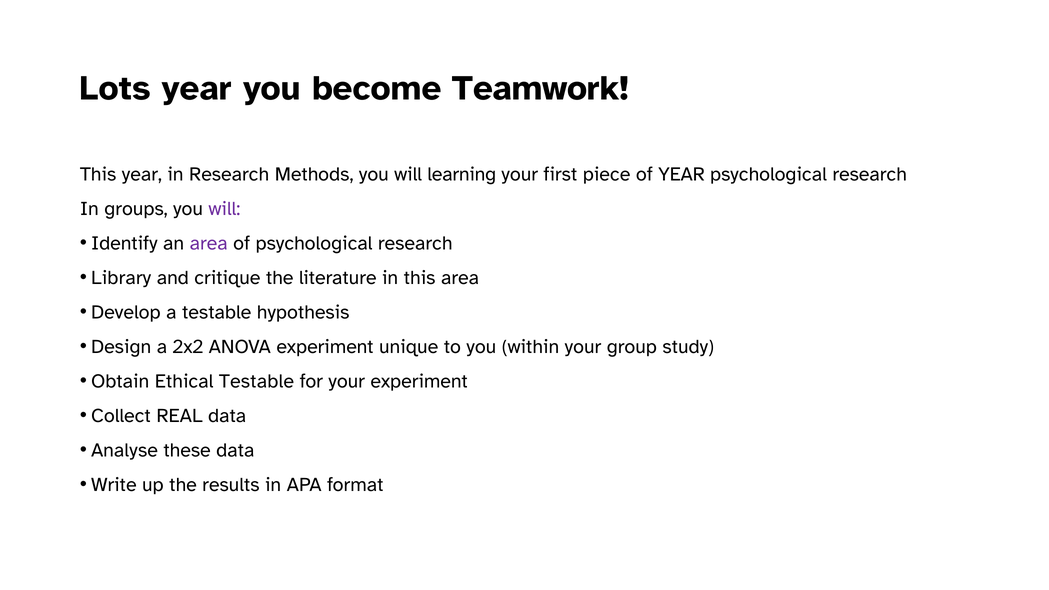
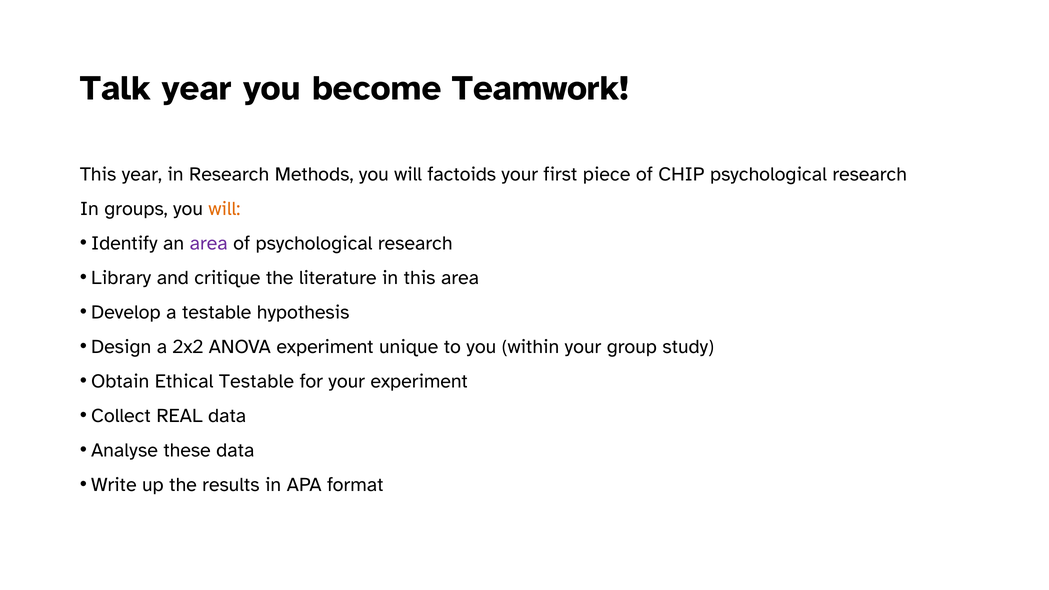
Lots: Lots -> Talk (115, 88)
learning: learning -> factoids (462, 174)
of YEAR: YEAR -> CHIP (681, 174)
will colour: purple -> orange (224, 209)
